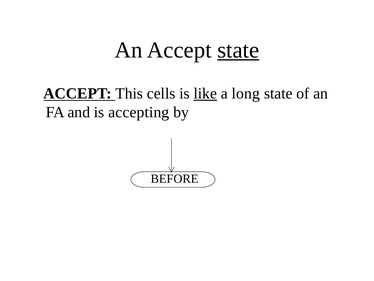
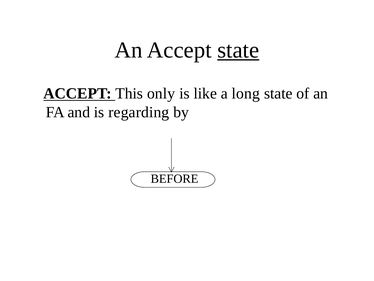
cells: cells -> only (161, 93)
like underline: present -> none (205, 93)
accepting: accepting -> regarding (139, 112)
